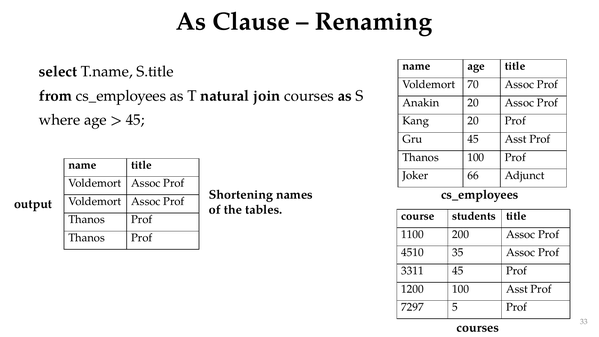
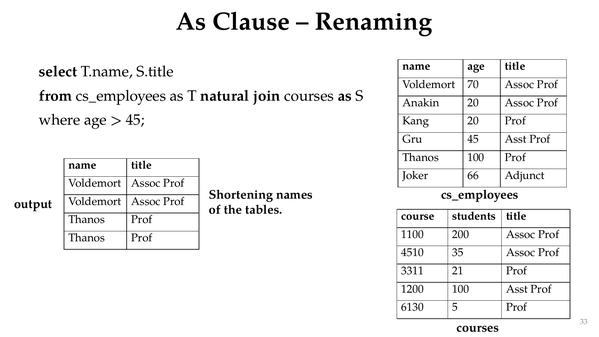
3311 45: 45 -> 21 (458, 271)
7297: 7297 -> 6130 (413, 307)
